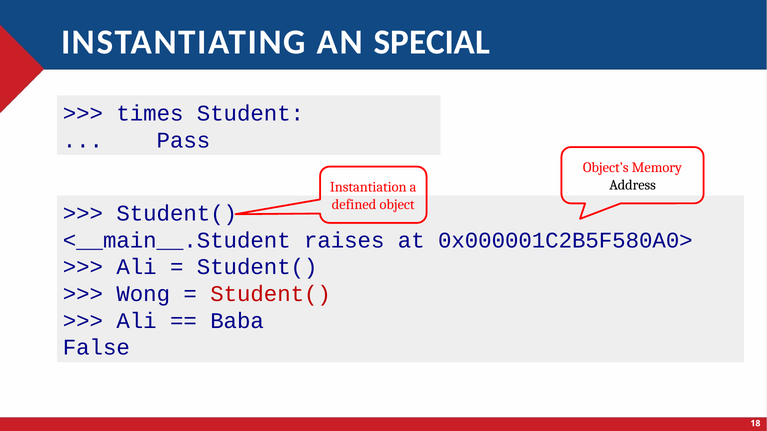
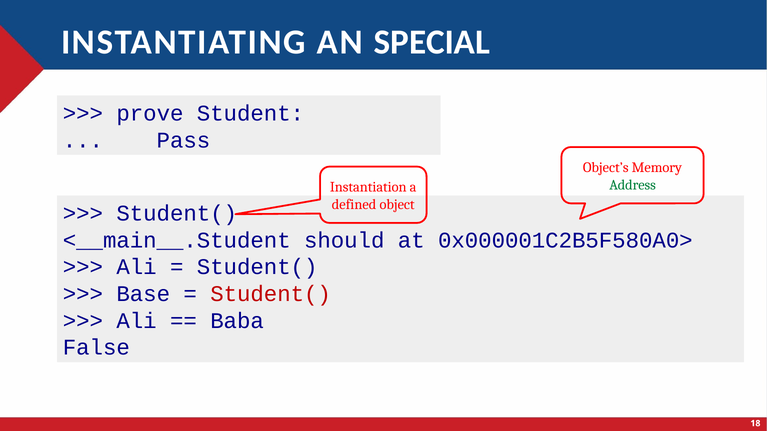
times: times -> prove (150, 113)
Address colour: black -> green (633, 185)
raises: raises -> should (344, 240)
Wong: Wong -> Base (143, 294)
